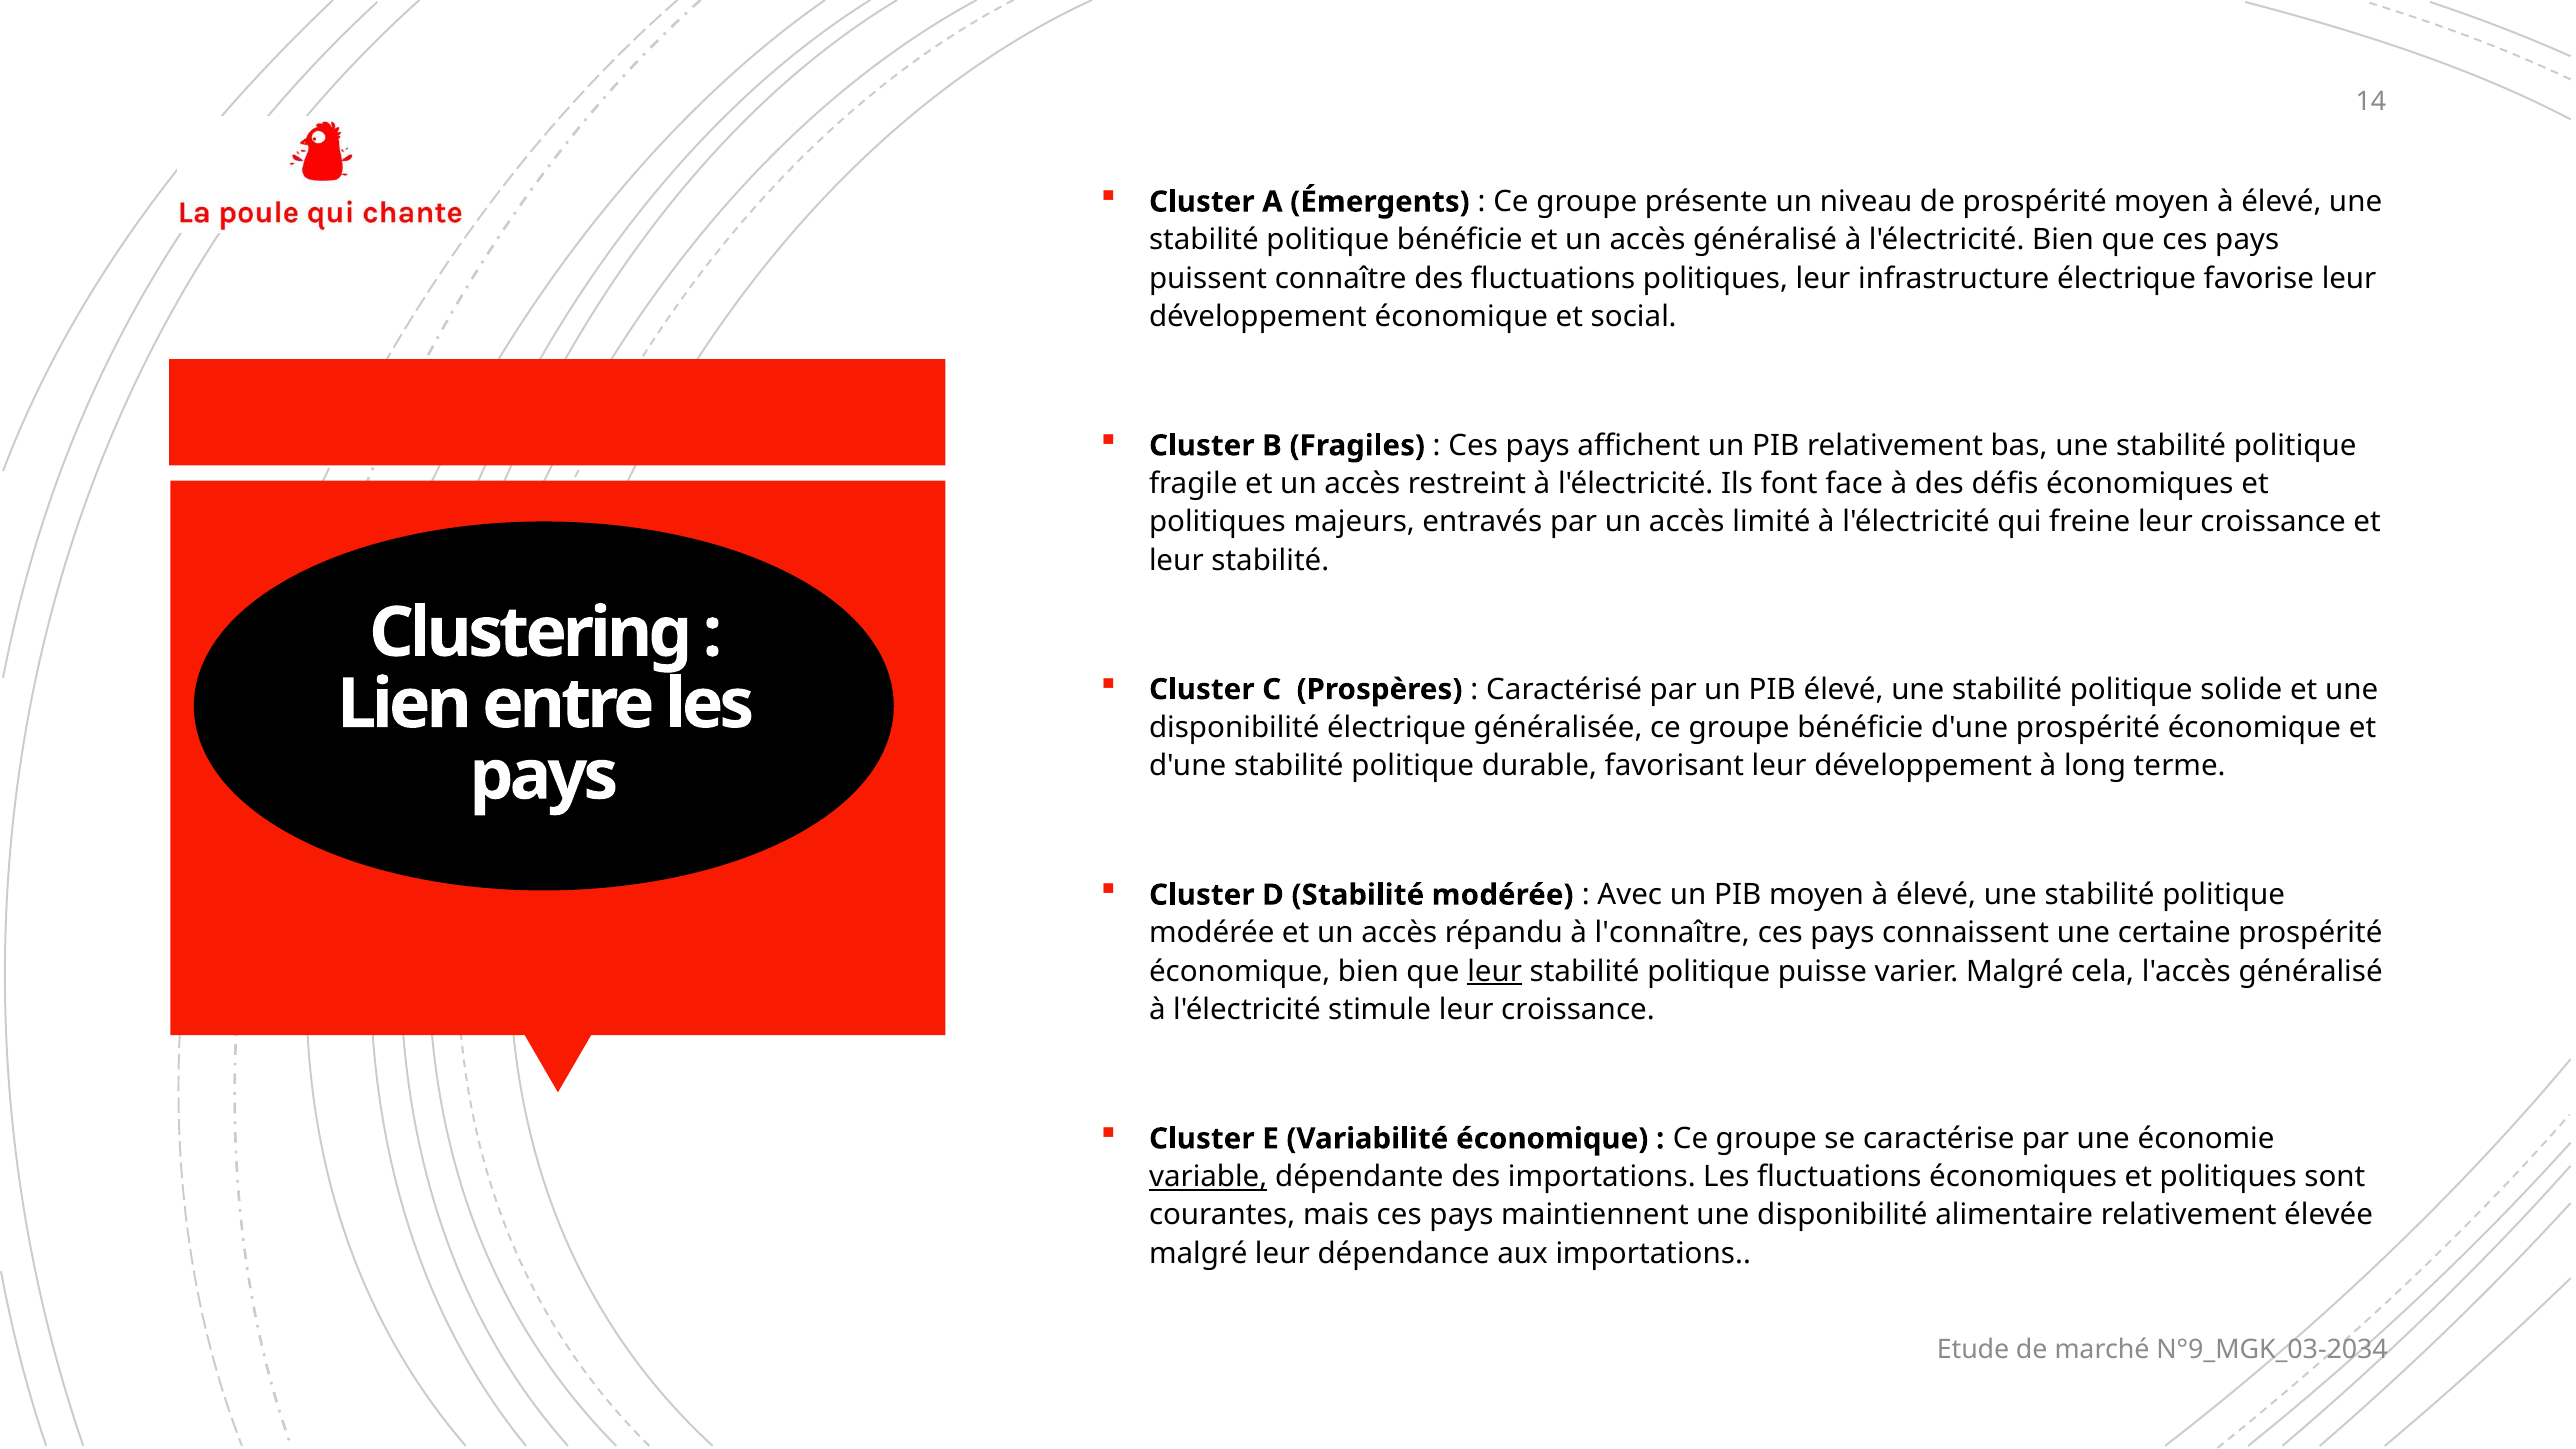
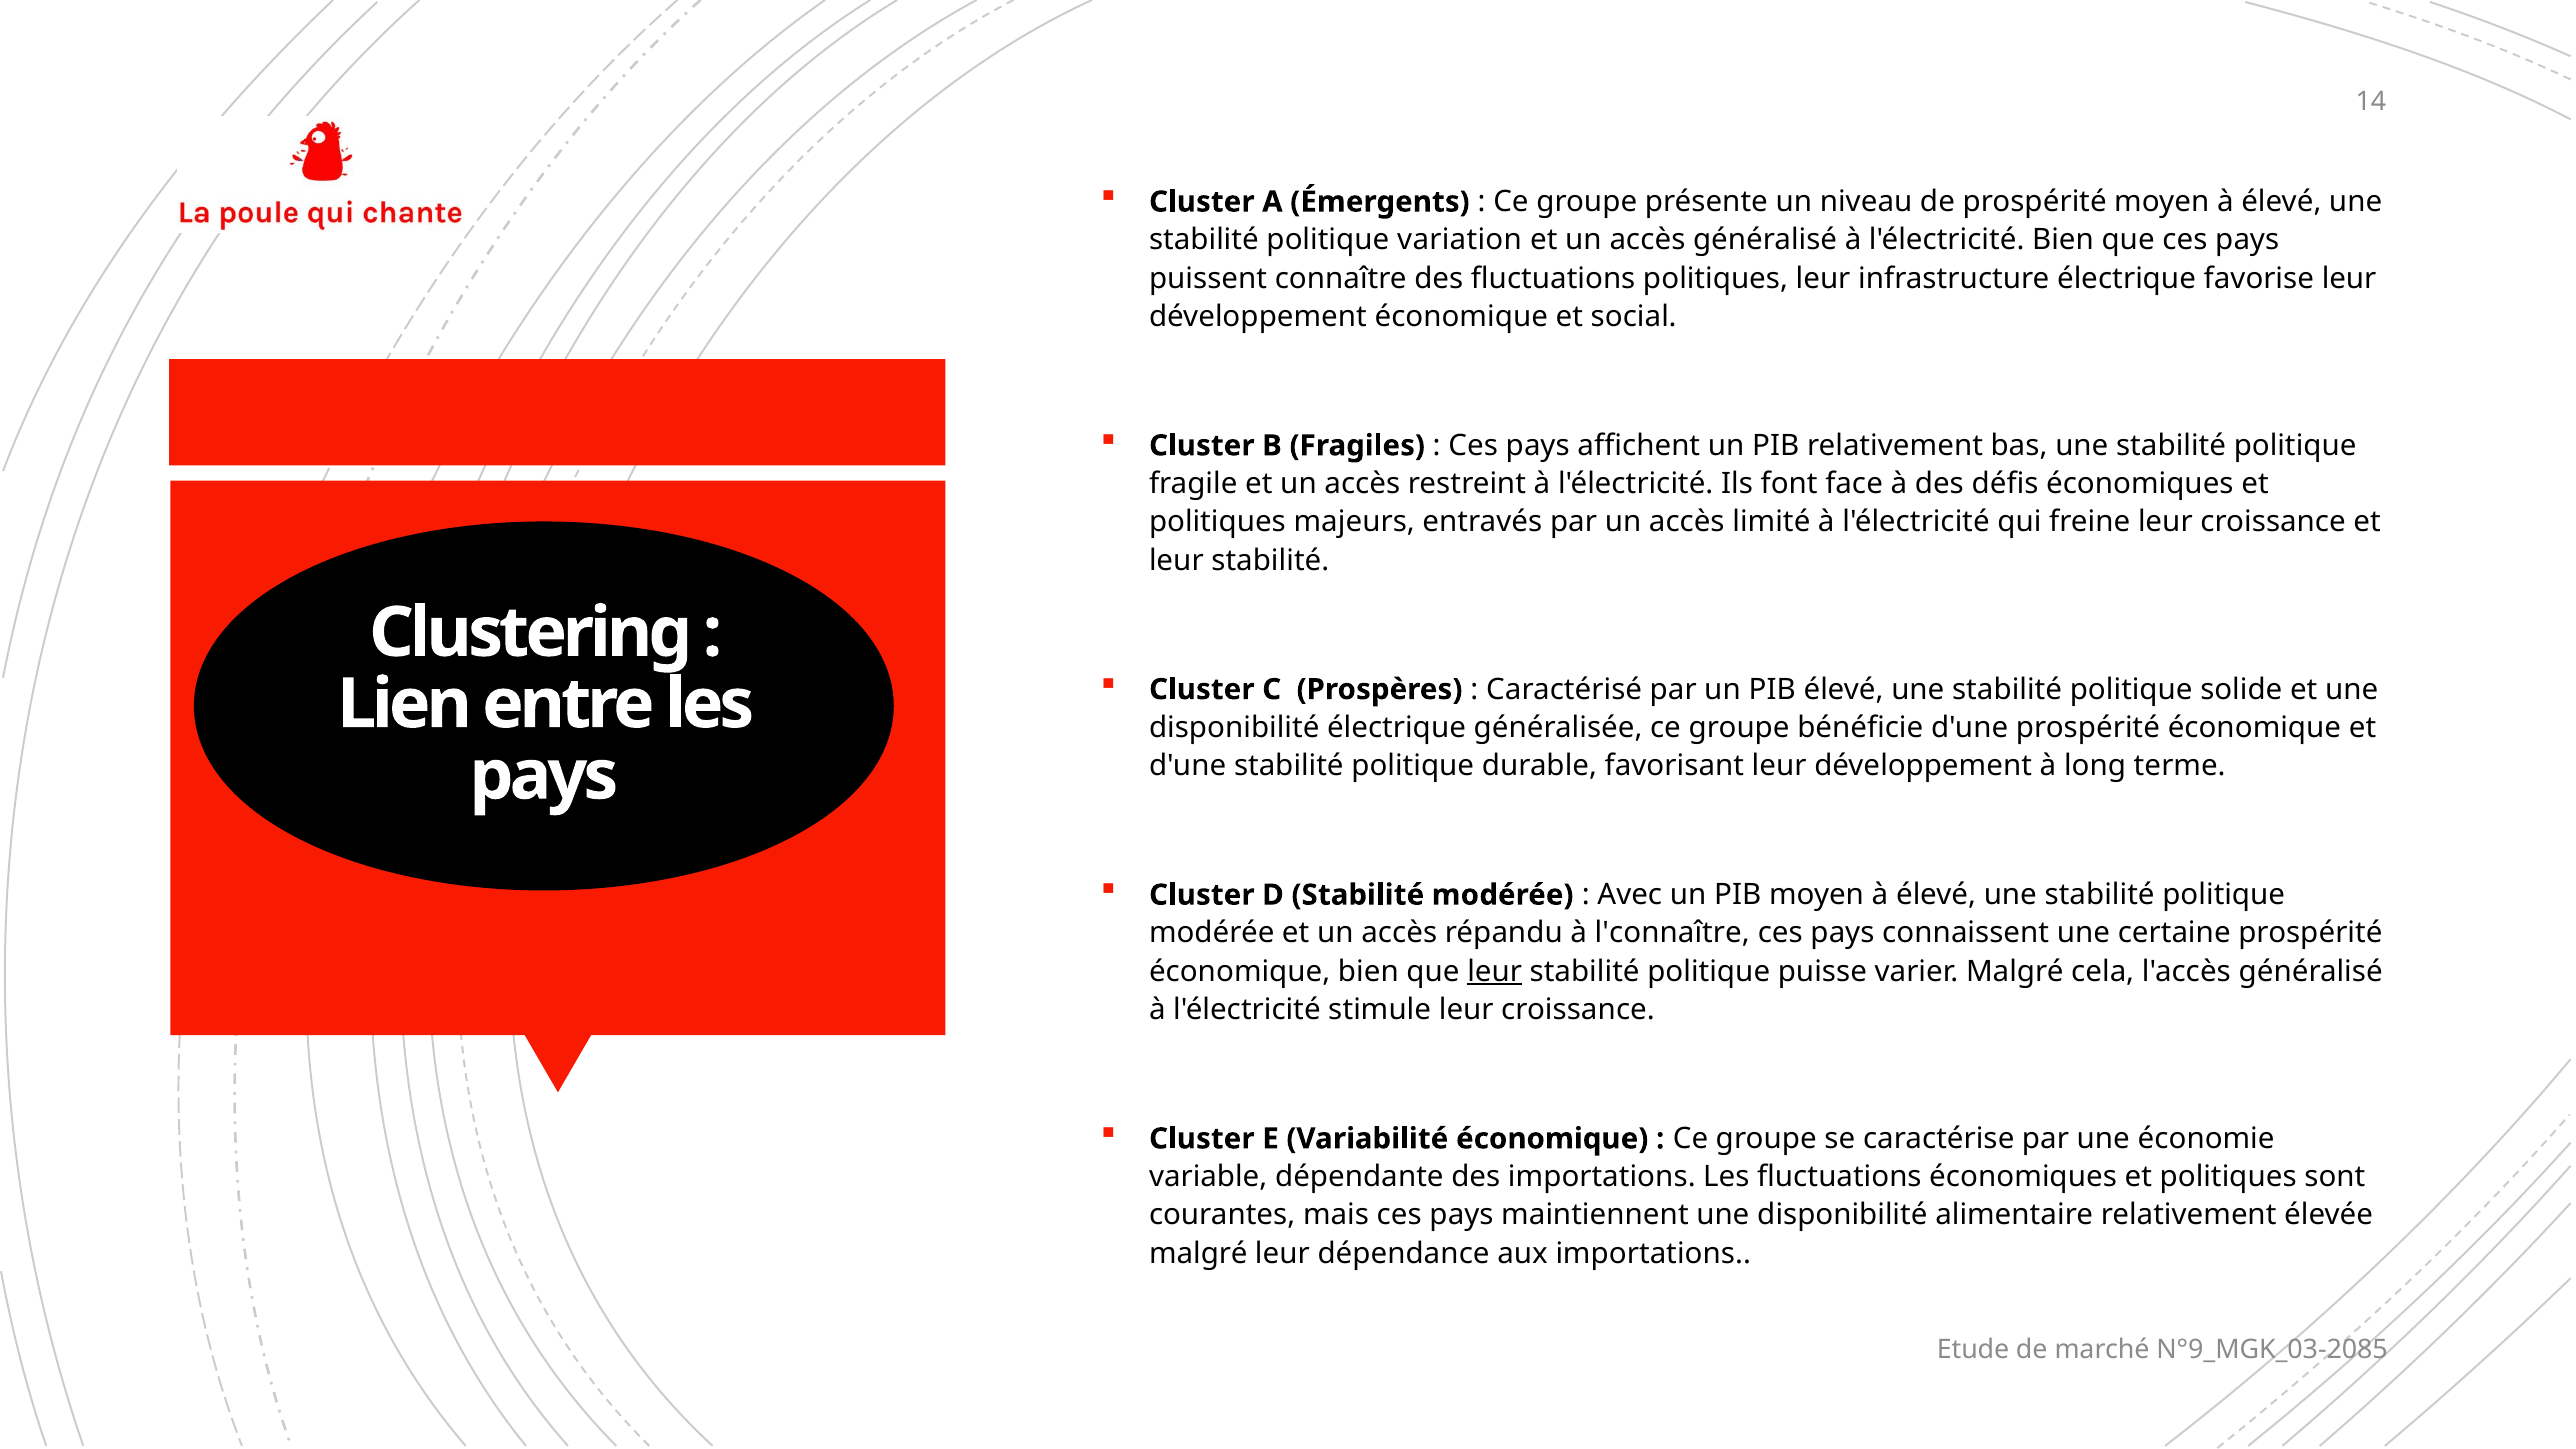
politique bénéficie: bénéficie -> variation (1460, 240)
variable underline: present -> none (1208, 1177)
N°9_MGK_03-2034: N°9_MGK_03-2034 -> N°9_MGK_03-2085 (2272, 1349)
